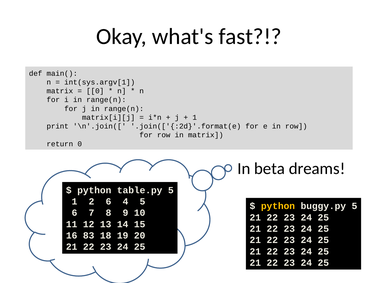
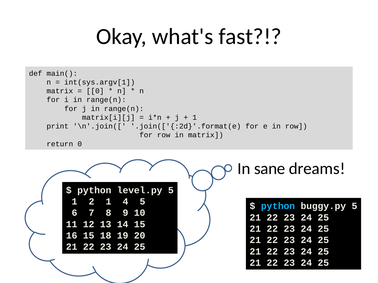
beta: beta -> sane (270, 169)
table.py: table.py -> level.py (140, 191)
2 6: 6 -> 1 (108, 202)
python colour: yellow -> light blue (278, 206)
16 83: 83 -> 15 (89, 236)
